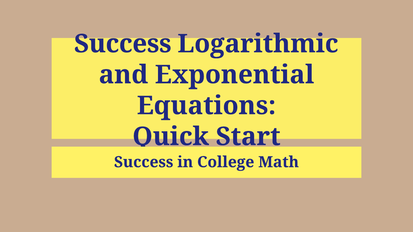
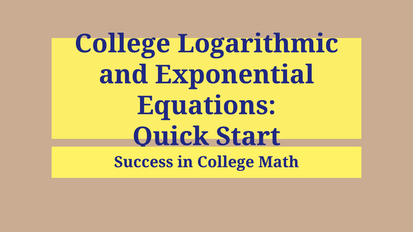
Success: Success -> College (123, 44)
